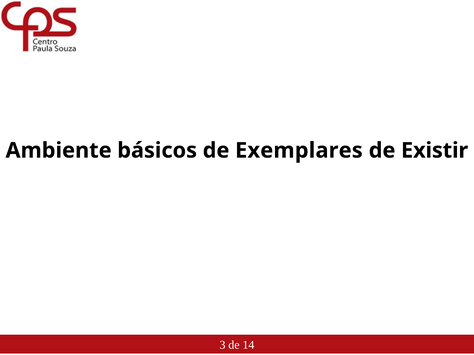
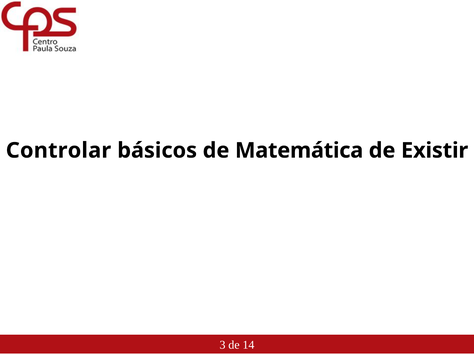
Ambiente: Ambiente -> Controlar (58, 151)
Exemplares: Exemplares -> Matemática (299, 151)
